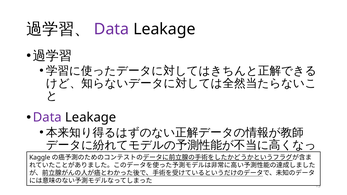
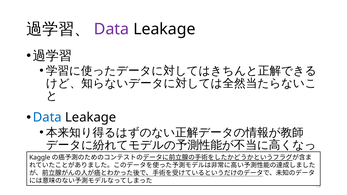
Data colour: purple -> blue (47, 118)
